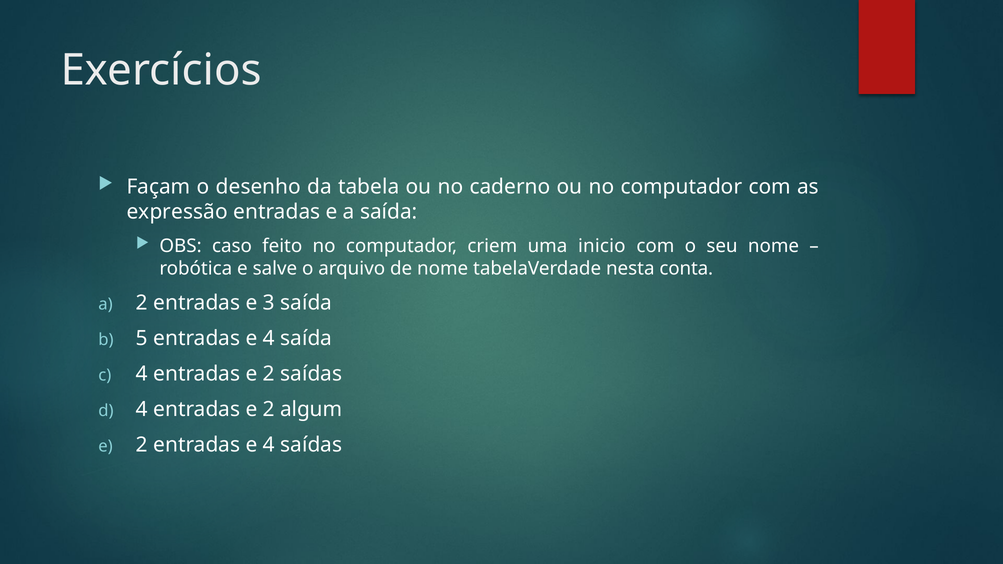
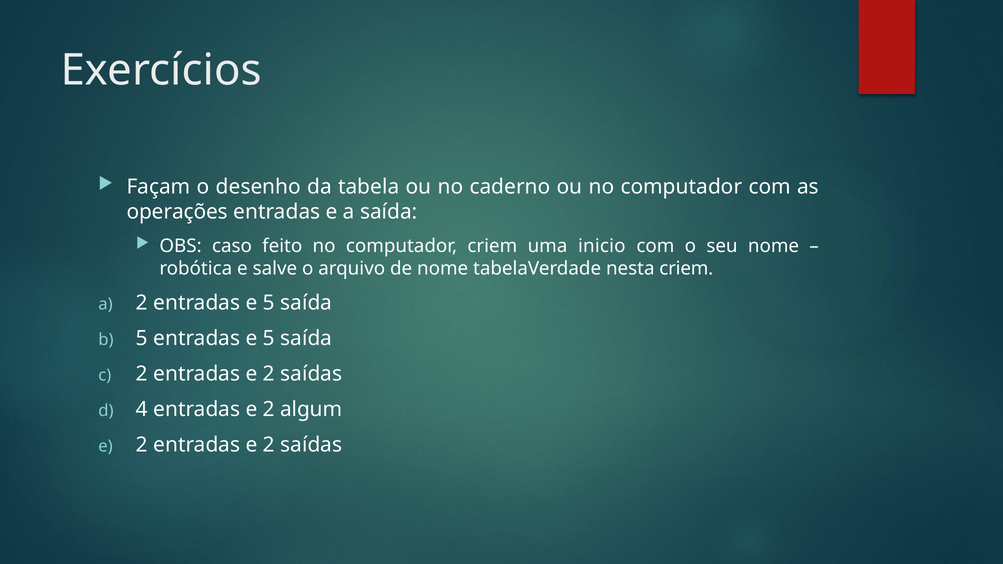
expressão: expressão -> operações (177, 212)
nesta conta: conta -> criem (686, 268)
2 entradas e 3: 3 -> 5 (269, 303)
5 entradas e 4: 4 -> 5 (269, 338)
4: 4 -> 2 (142, 374)
4: 4 -> 2 (269, 445)
